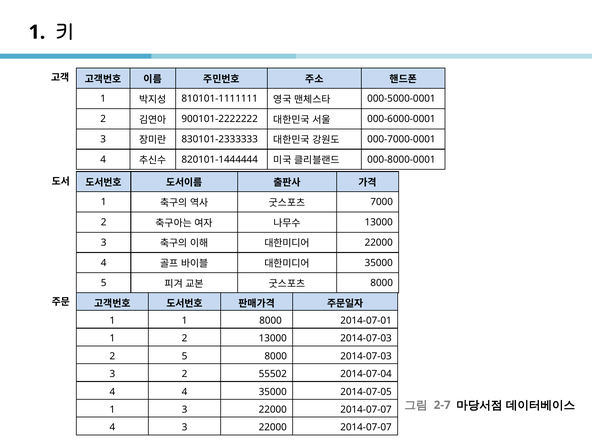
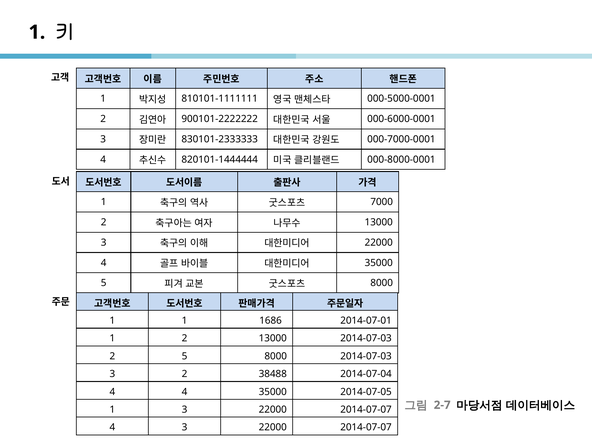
1 8000: 8000 -> 1686 (271, 321)
55502: 55502 -> 38488 (273, 374)
